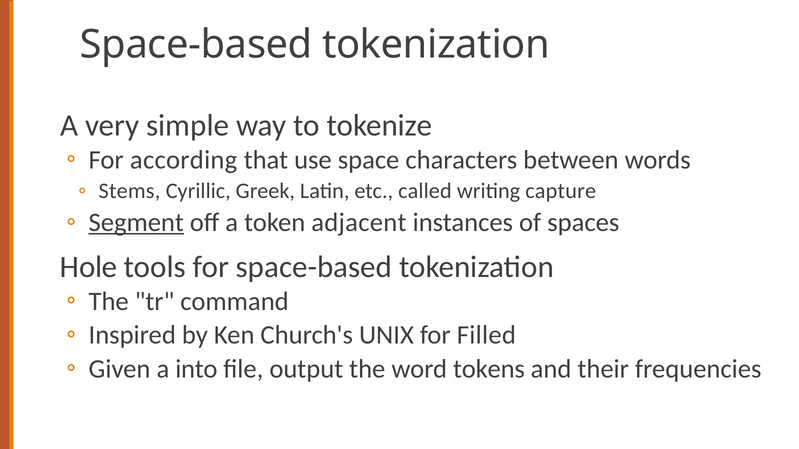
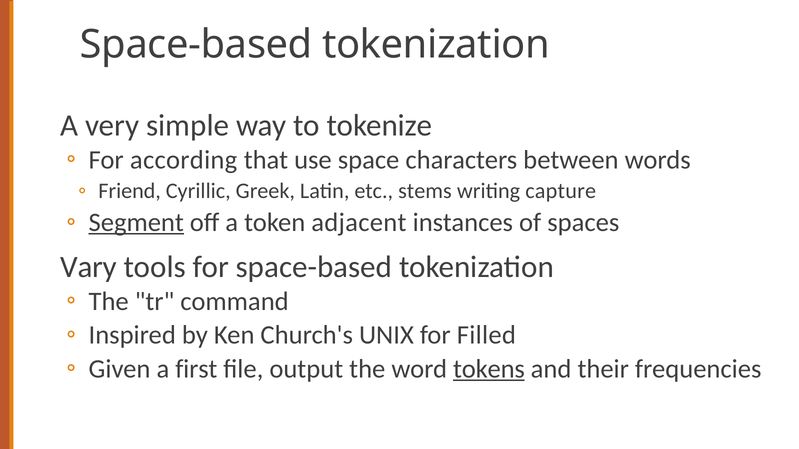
Stems: Stems -> Friend (130, 191)
called: called -> stems (425, 191)
Hole: Hole -> Vary (89, 267)
into: into -> first (196, 369)
tokens underline: none -> present (489, 369)
